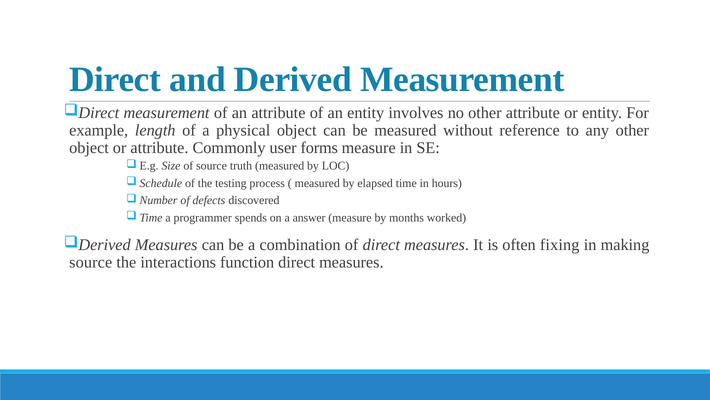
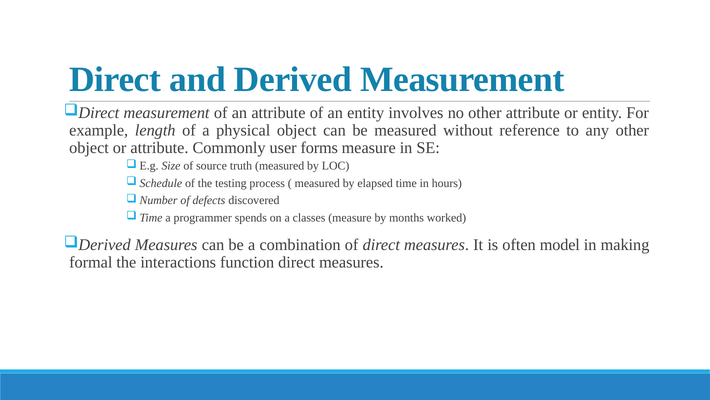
answer: answer -> classes (309, 217)
fixing: fixing -> model (560, 244)
source: source -> formal (91, 262)
